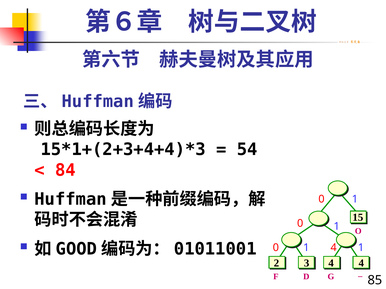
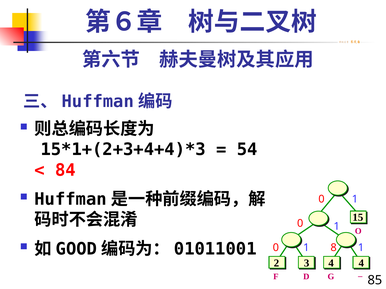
0 4: 4 -> 8 (334, 248)
